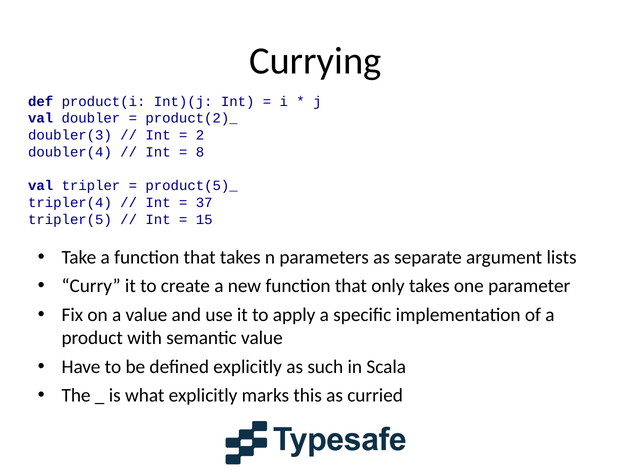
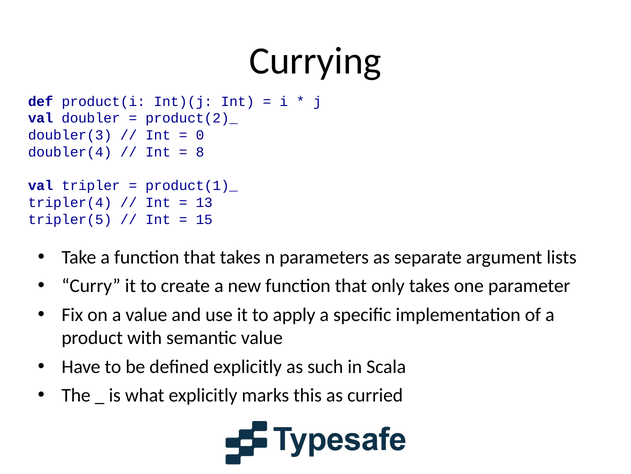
2: 2 -> 0 (200, 135)
product(5)_: product(5)_ -> product(1)_ (192, 185)
37: 37 -> 13 (204, 202)
